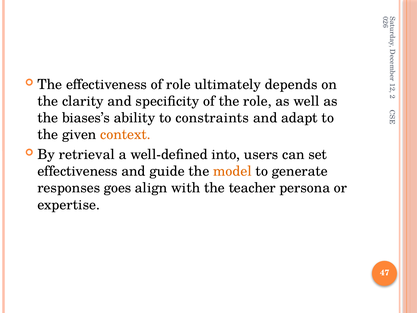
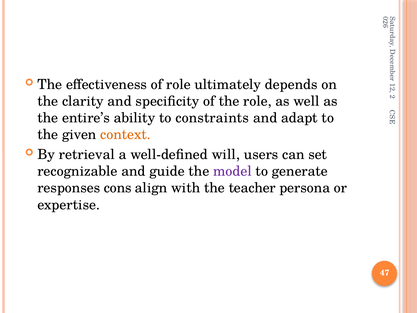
biases’s: biases’s -> entire’s (86, 118)
into: into -> will (226, 155)
effectiveness: effectiveness -> recognizable (77, 171)
model colour: orange -> purple (232, 171)
goes: goes -> cons (118, 188)
